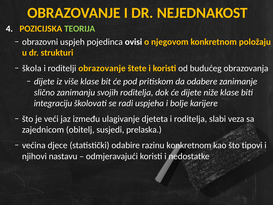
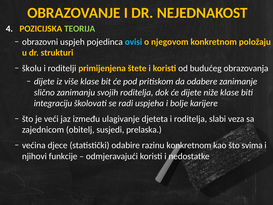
ovisi colour: white -> light blue (134, 42)
škola: škola -> školu (32, 68)
roditelji obrazovanje: obrazovanje -> primijenjena (102, 68)
tipovi: tipovi -> svima (252, 145)
nastavu: nastavu -> funkcije (63, 156)
